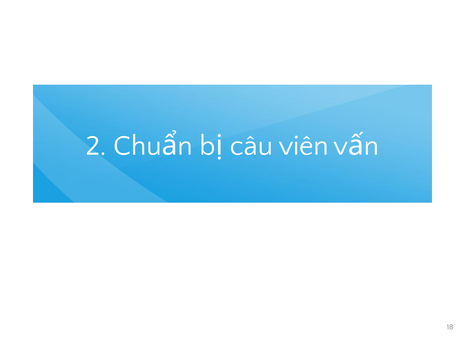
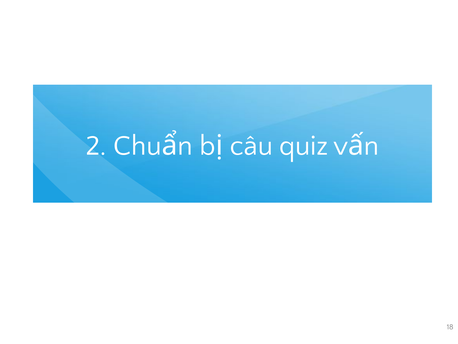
viên: viên -> quiz (304, 145)
